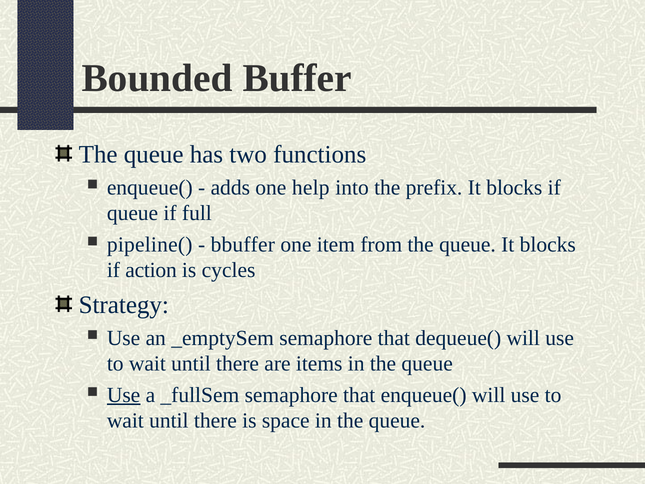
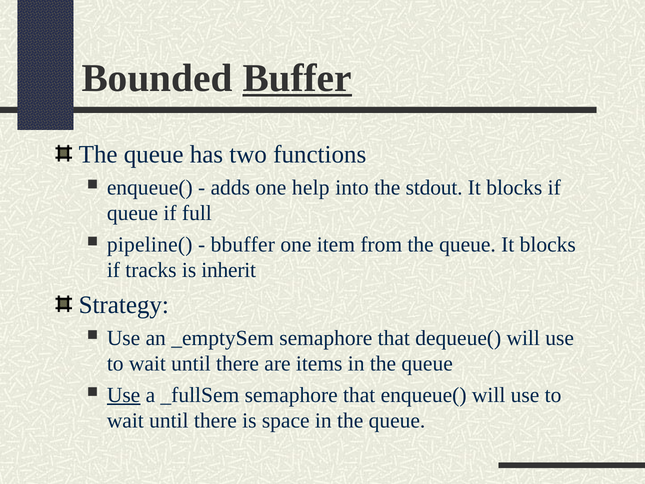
Buffer underline: none -> present (297, 78)
prefix: prefix -> stdout (434, 187)
action: action -> tracks (151, 270)
cycles: cycles -> inherit (229, 270)
